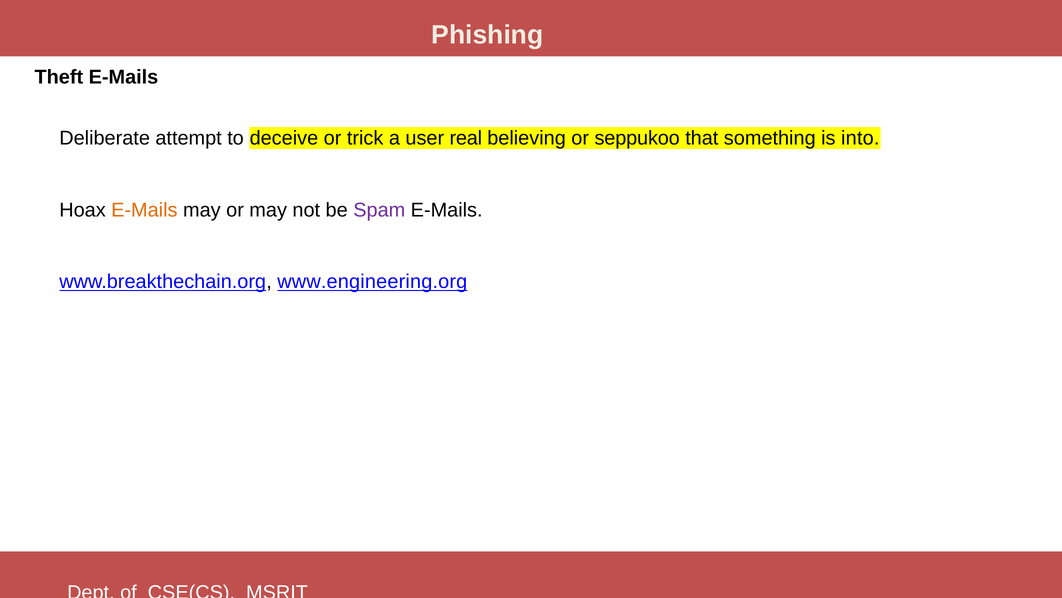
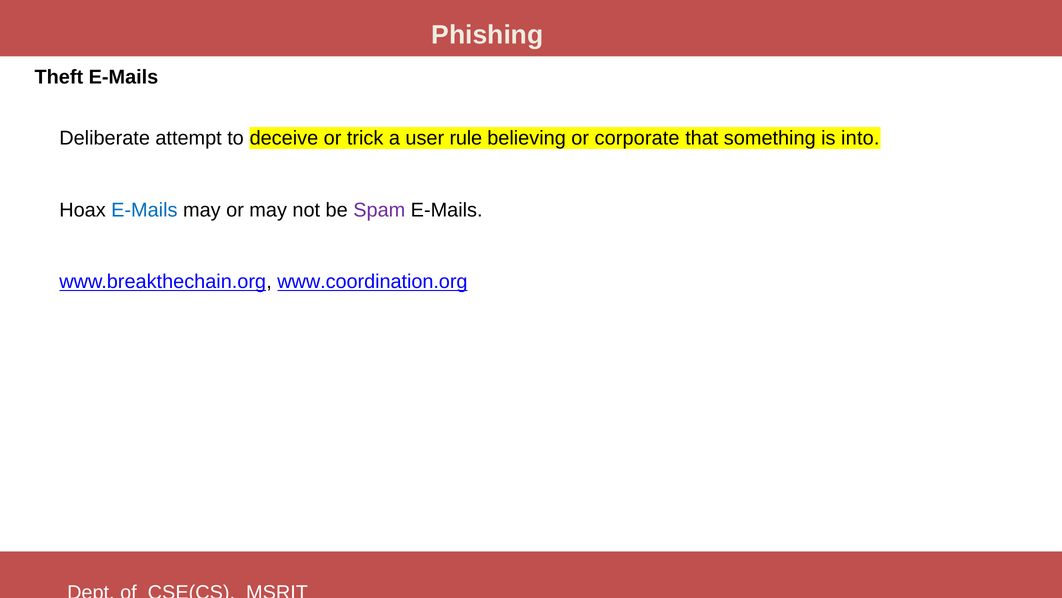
real: real -> rule (466, 138)
seppukoo: seppukoo -> corporate (637, 138)
E-Mails colour: orange -> blue (144, 210)
www.engineering.org: www.engineering.org -> www.coordination.org (372, 281)
